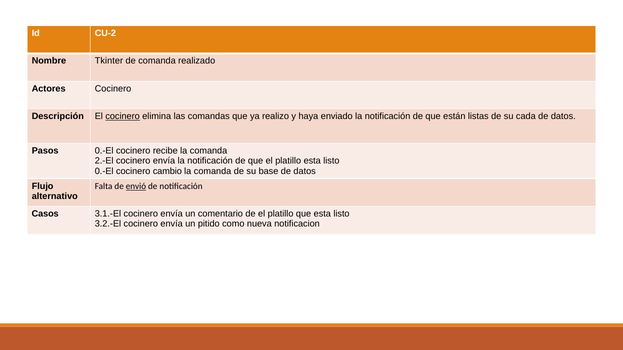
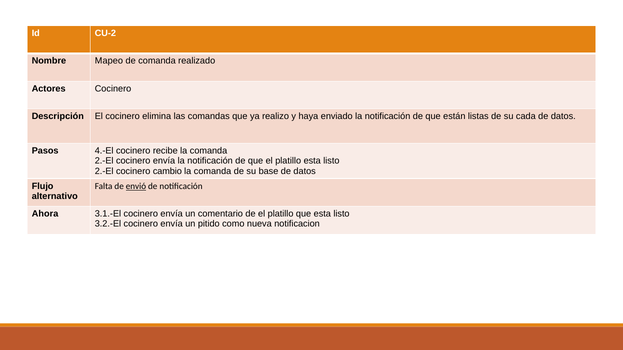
Tkinter: Tkinter -> Mapeo (109, 61)
cocinero underline: present -> none (123, 117)
Pasos 0.-El: 0.-El -> 4.-El (104, 151)
0.-El: 0.-El -> 2.-El (104, 171)
Casos: Casos -> Ahora (45, 214)
